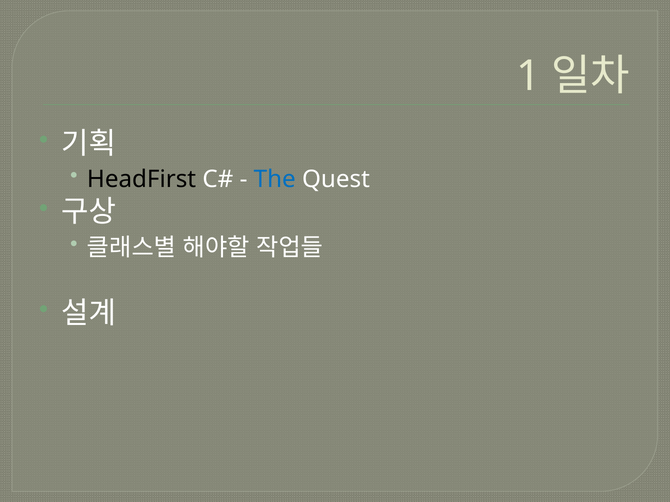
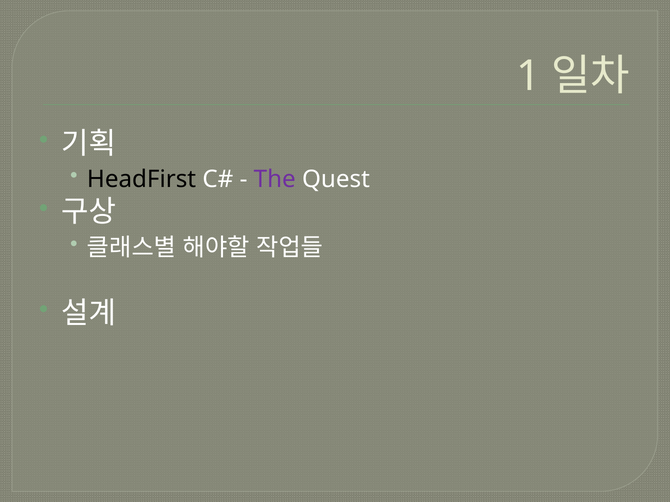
The colour: blue -> purple (275, 180)
